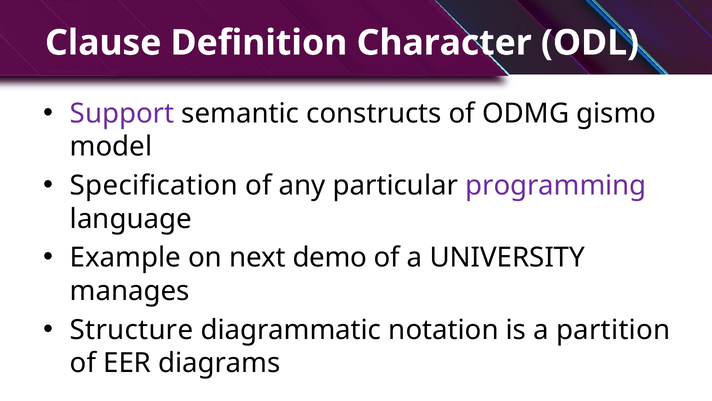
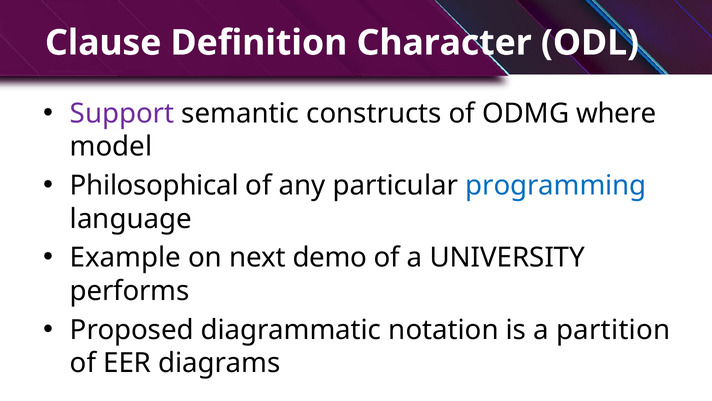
gismo: gismo -> where (616, 113)
Specification: Specification -> Philosophical (154, 185)
programming colour: purple -> blue (556, 185)
manages: manages -> performs (130, 291)
Structure: Structure -> Proposed (132, 330)
